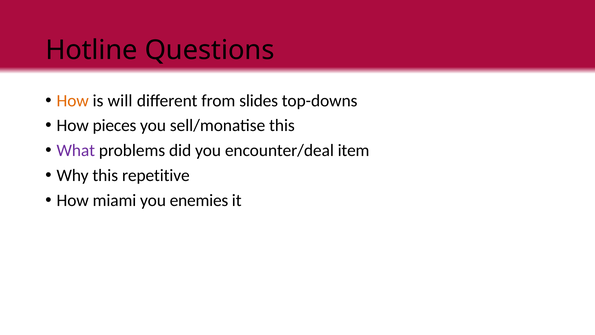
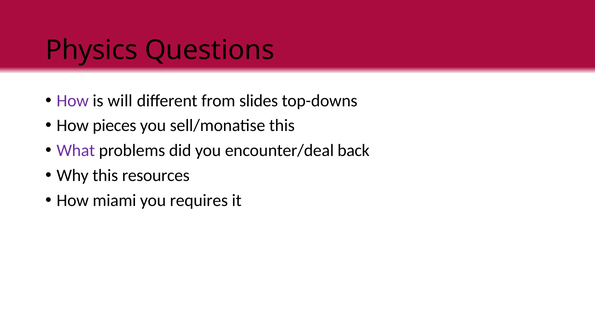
Hotline: Hotline -> Physics (92, 50)
How colour: orange -> purple (73, 101)
item: item -> back (354, 150)
repetitive: repetitive -> resources (156, 175)
enemies: enemies -> requires (199, 200)
